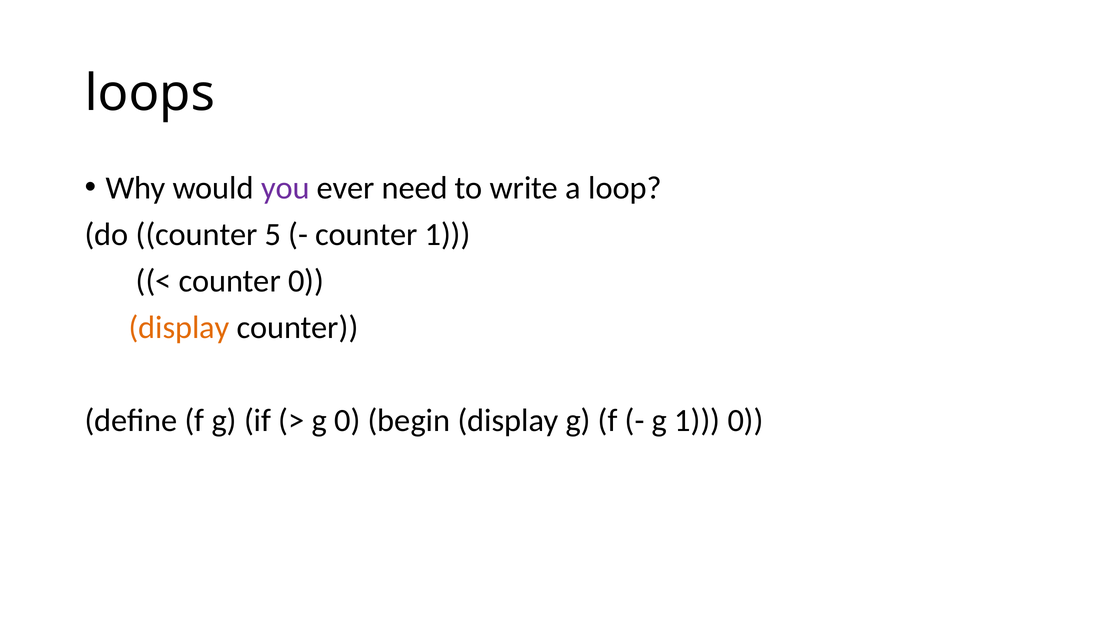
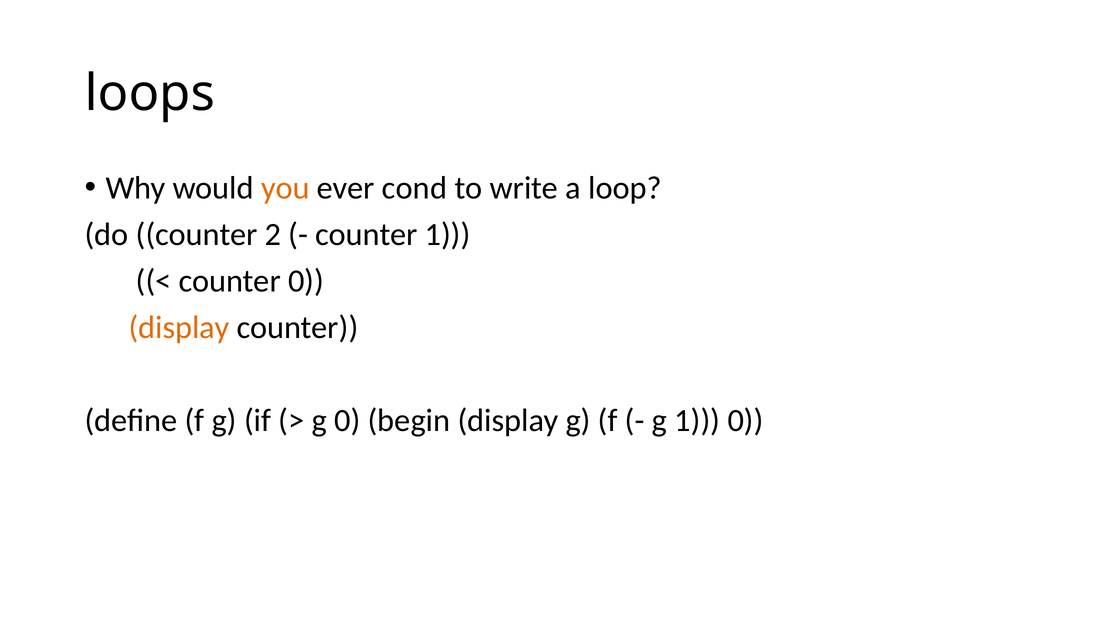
you colour: purple -> orange (285, 188)
need: need -> cond (414, 188)
5: 5 -> 2 (273, 234)
